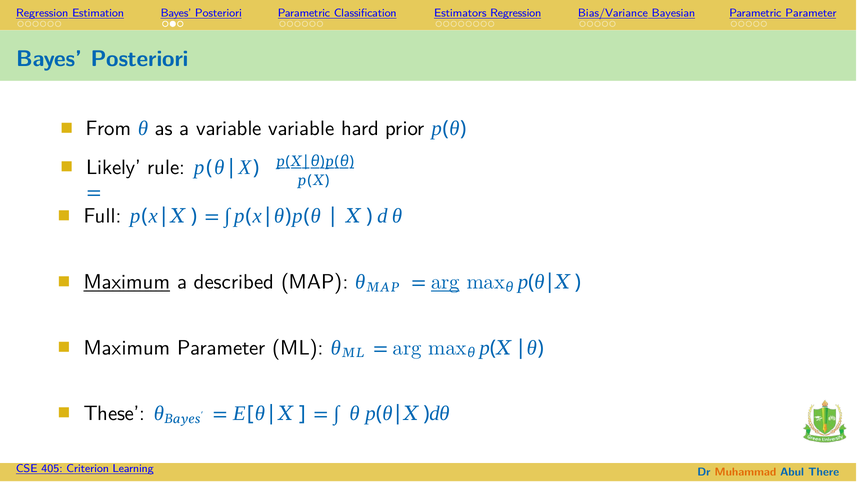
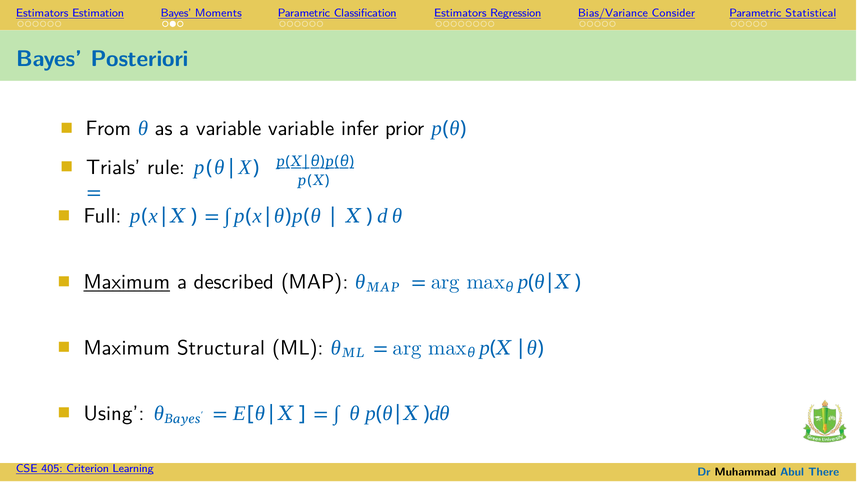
Regression: Regression -> Estimators (42, 13)
Estimation Bayes Posteriori: Posteriori -> Moments (218, 13)
Bayesian: Bayesian -> Consider (673, 13)
Parametric Parameter: Parameter -> Statistical (811, 13)
hard: hard -> infer (360, 128)
Likely: Likely -> Trials (114, 167)
arg underline: present -> none (446, 282)
Maximum Parameter: Parameter -> Structural (221, 348)
These: These -> Using (114, 413)
Muhammad colour: orange -> black (745, 472)
